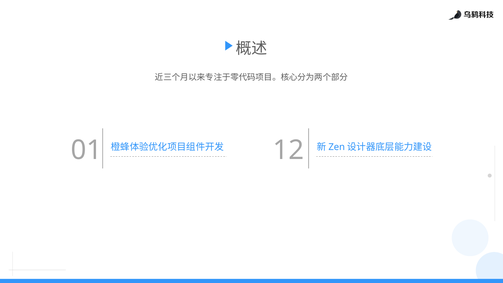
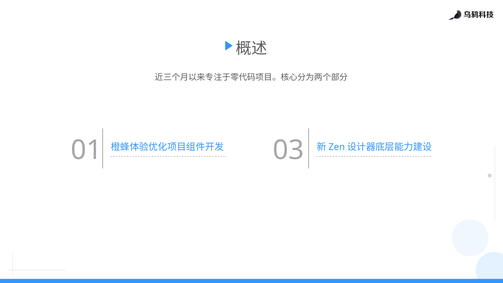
12: 12 -> 03 (288, 150)
